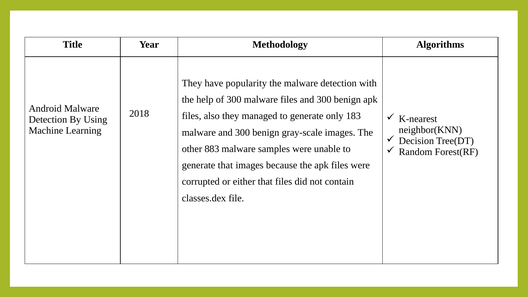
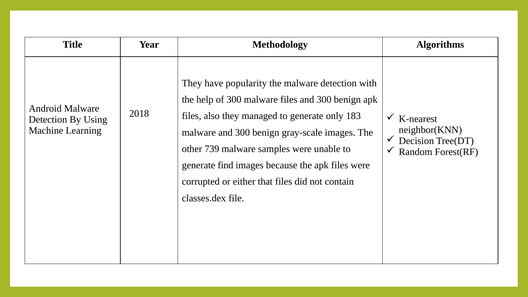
883: 883 -> 739 (212, 149)
generate that: that -> find (225, 165)
